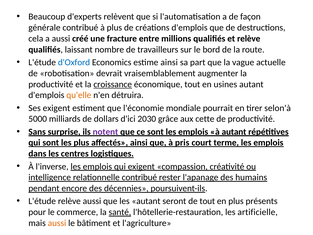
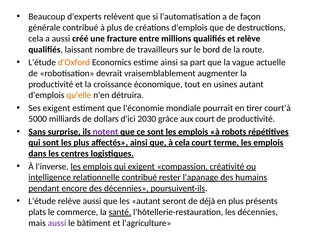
d'Oxford colour: blue -> orange (74, 62)
croissance underline: present -> none (113, 84)
selon'à: selon'à -> court'à (278, 108)
aux cette: cette -> court (205, 119)
à autant: autant -> robots (234, 132)
à pris: pris -> cela (182, 143)
de tout: tout -> déjà (207, 201)
pour: pour -> plats (37, 212)
les artificielle: artificielle -> décennies (258, 212)
aussi colour: orange -> purple (57, 223)
